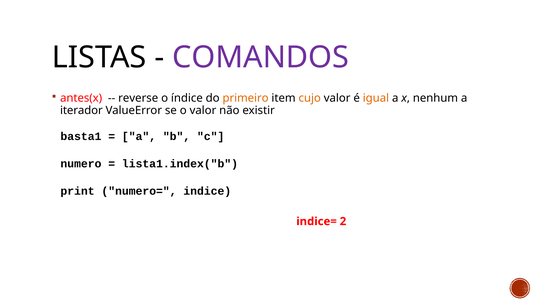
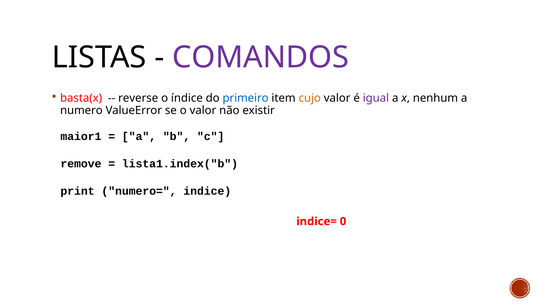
antes(x: antes(x -> basta(x (81, 98)
primeiro colour: orange -> blue (246, 98)
igual colour: orange -> purple (376, 98)
iterador: iterador -> numero (81, 110)
basta1: basta1 -> maior1 (81, 137)
numero: numero -> remove (81, 164)
2: 2 -> 0 (343, 222)
